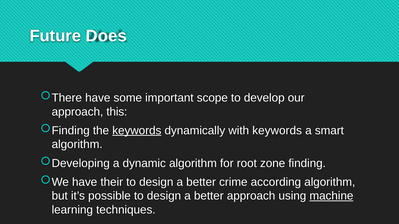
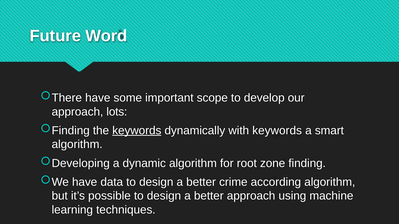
Does: Does -> Word (106, 36)
this: this -> lots (117, 112)
their: their -> data (112, 182)
machine underline: present -> none (331, 196)
